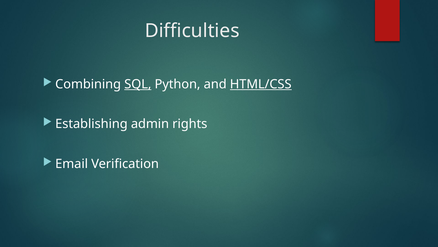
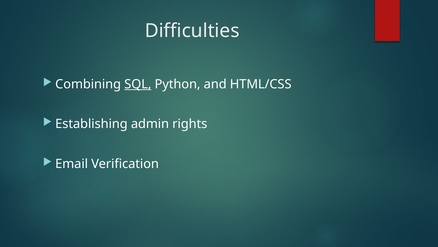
HTML/CSS underline: present -> none (261, 84)
